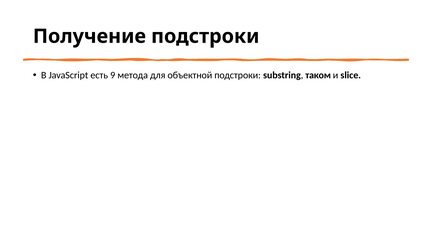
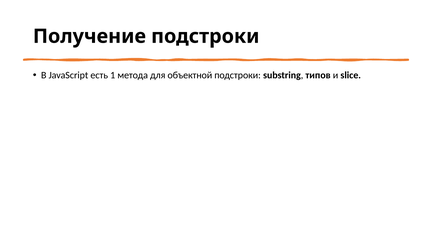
9: 9 -> 1 (113, 75)
таком: таком -> типов (318, 75)
